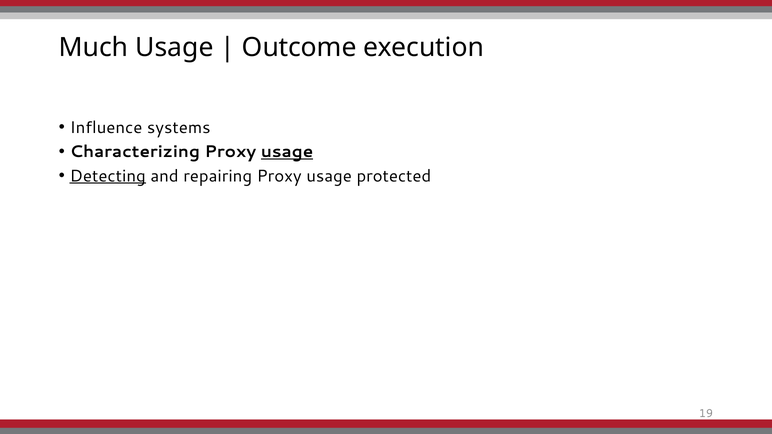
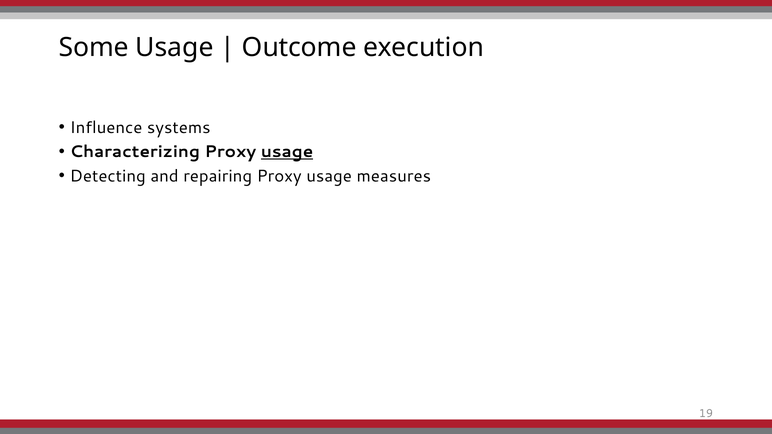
Much: Much -> Some (94, 47)
Detecting underline: present -> none (108, 176)
protected: protected -> measures (394, 176)
